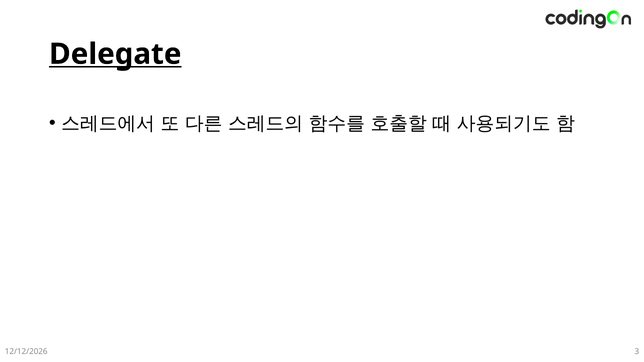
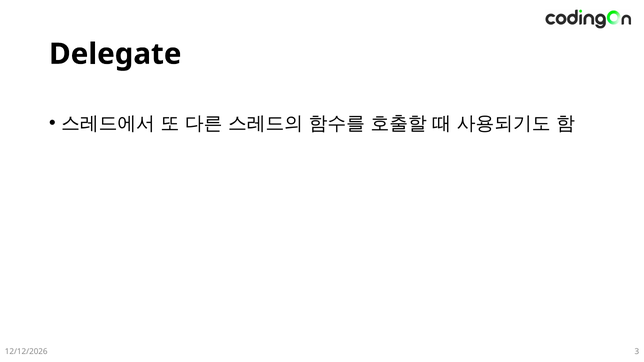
Delegate underline: present -> none (115, 54)
